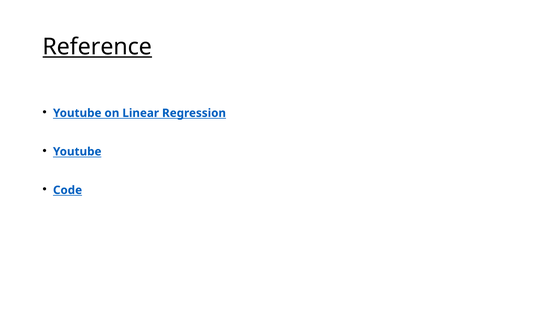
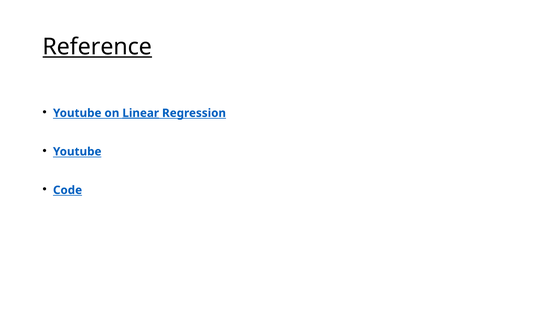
Linear underline: none -> present (141, 113)
